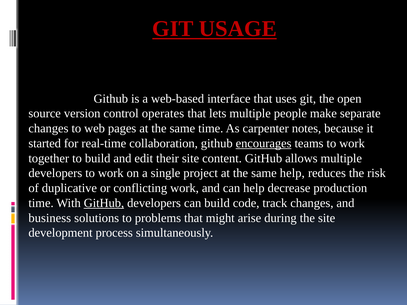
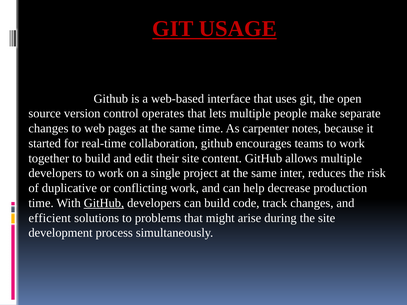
encourages underline: present -> none (264, 143)
same help: help -> inter (292, 173)
business: business -> efficient (50, 218)
